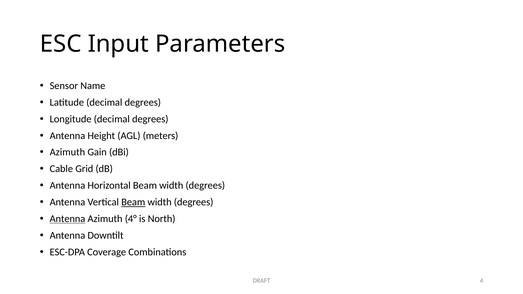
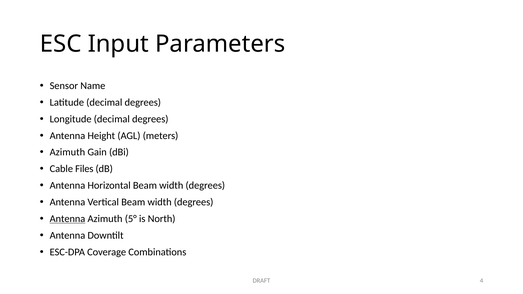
Grid: Grid -> Files (84, 169)
Beam underline: present -> none (133, 202)
4°: 4° -> 5° (131, 219)
